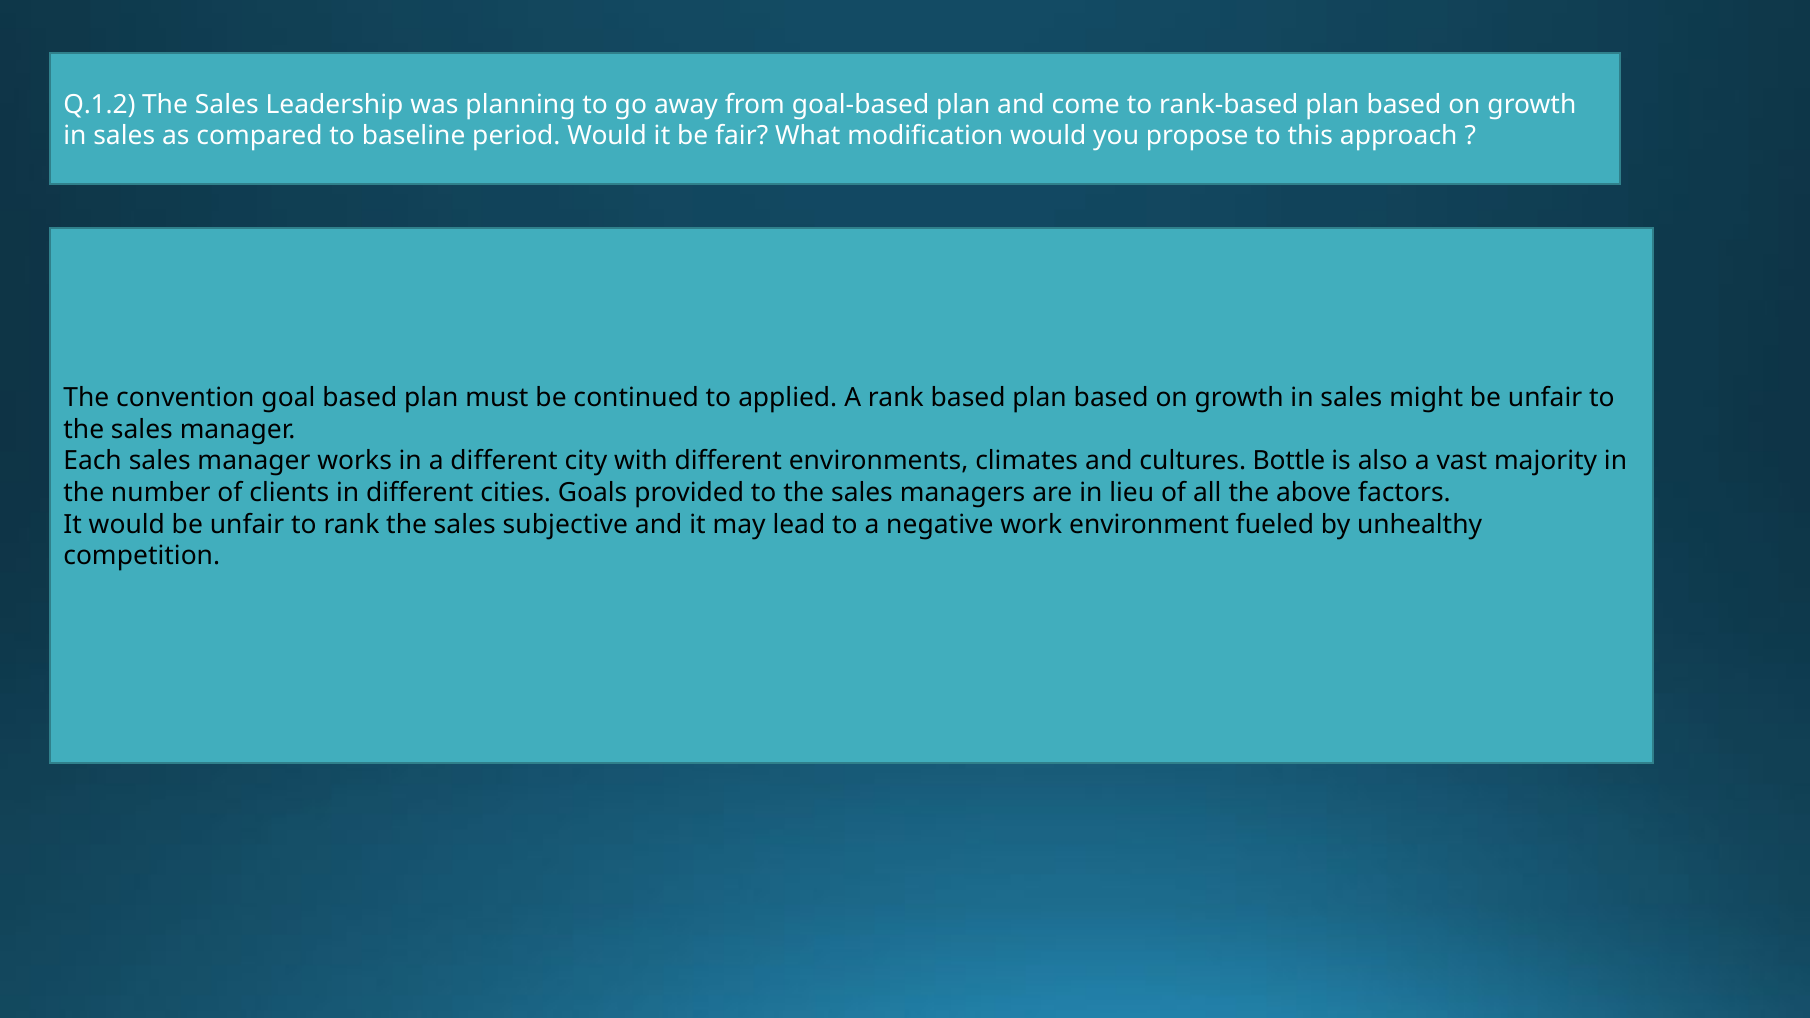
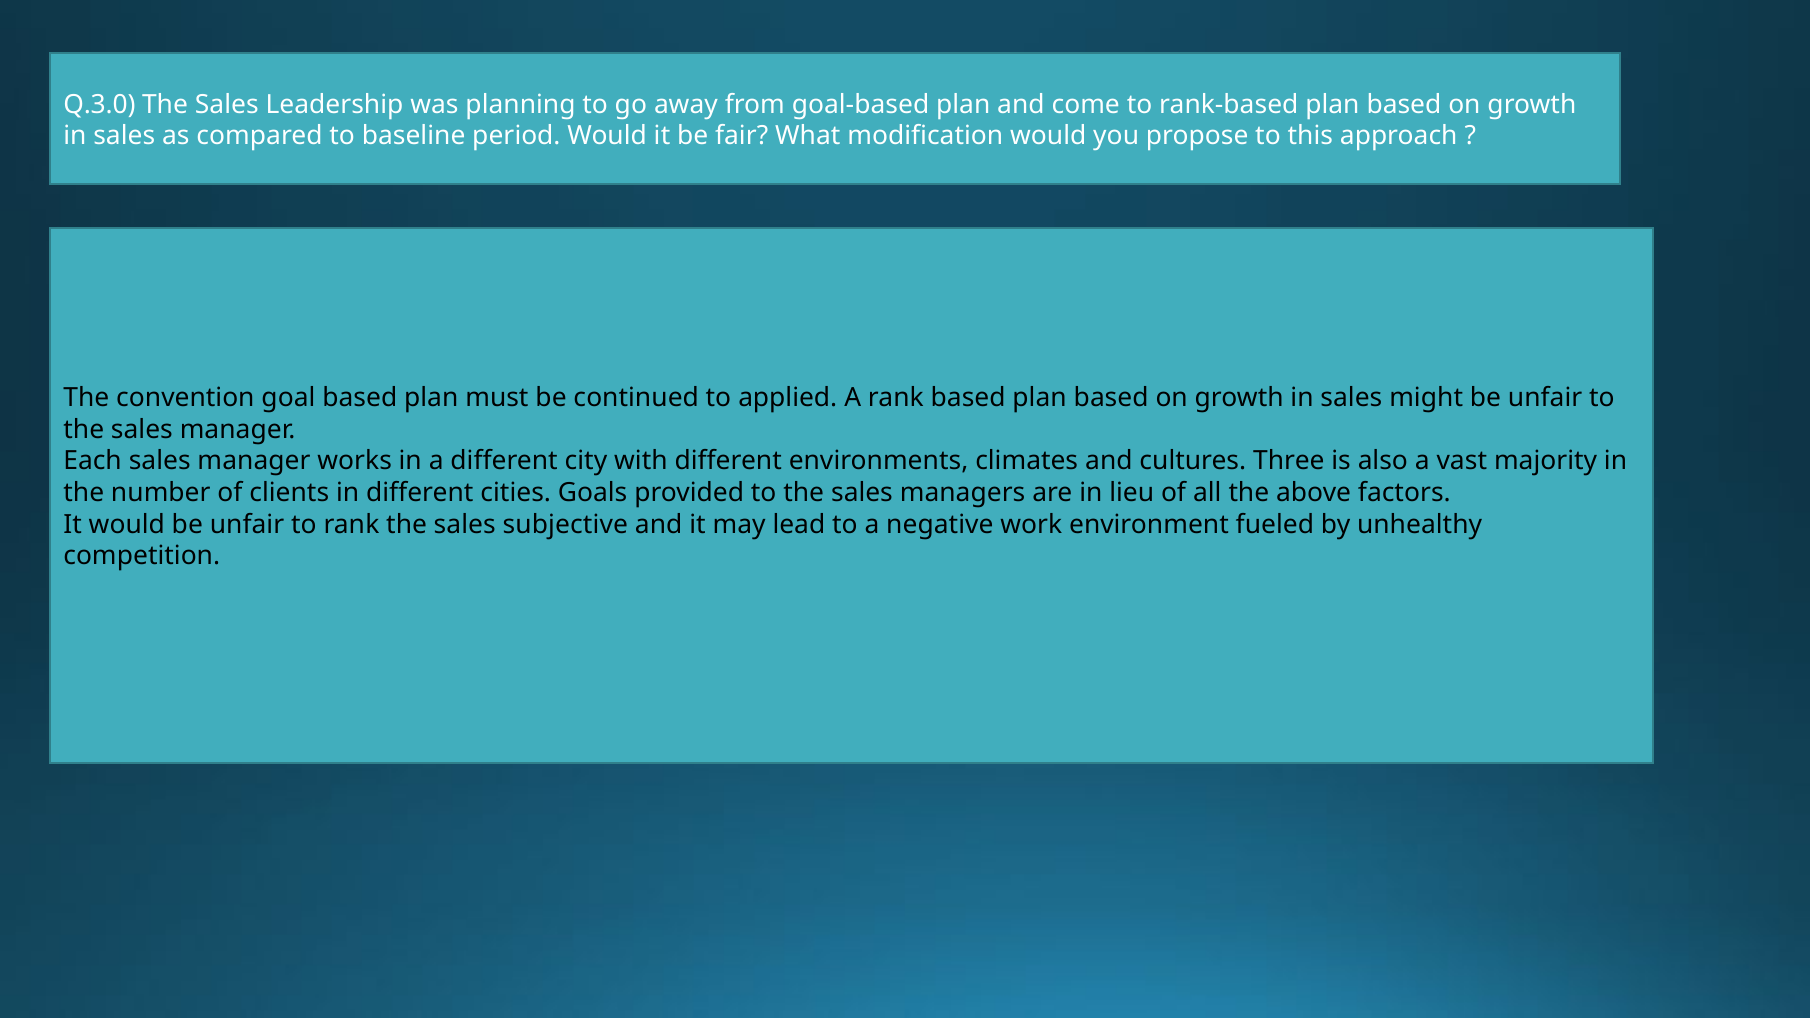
Q.1.2: Q.1.2 -> Q.3.0 (99, 104)
Bottle: Bottle -> Three (1289, 461)
